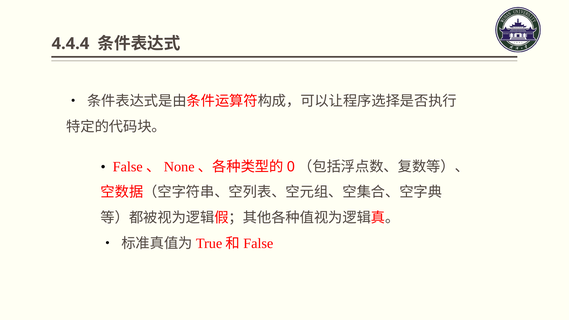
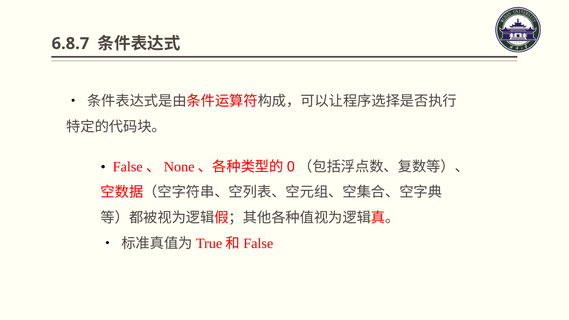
4.4.4: 4.4.4 -> 6.8.7 (70, 44)
